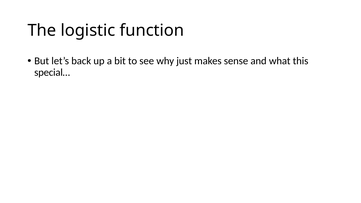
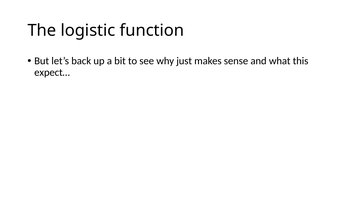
special…: special… -> expect… (52, 72)
